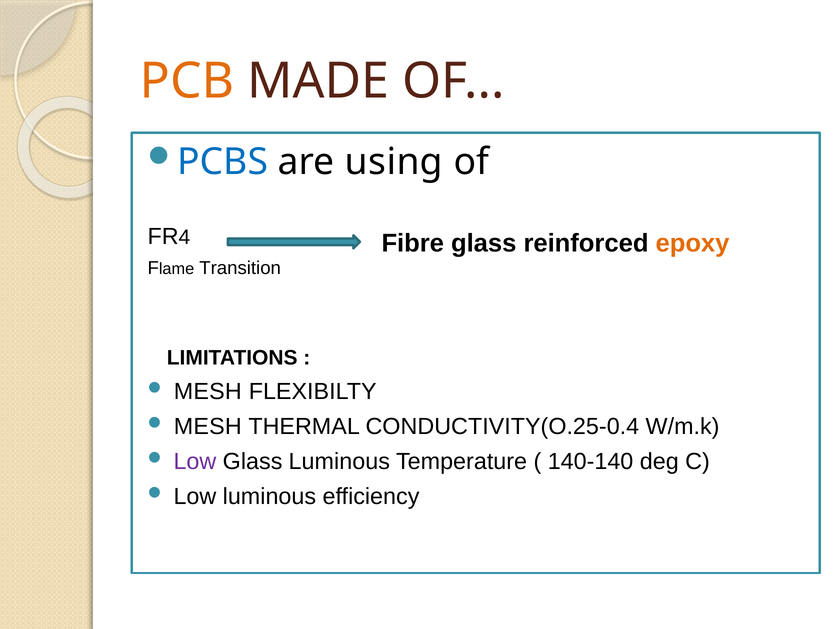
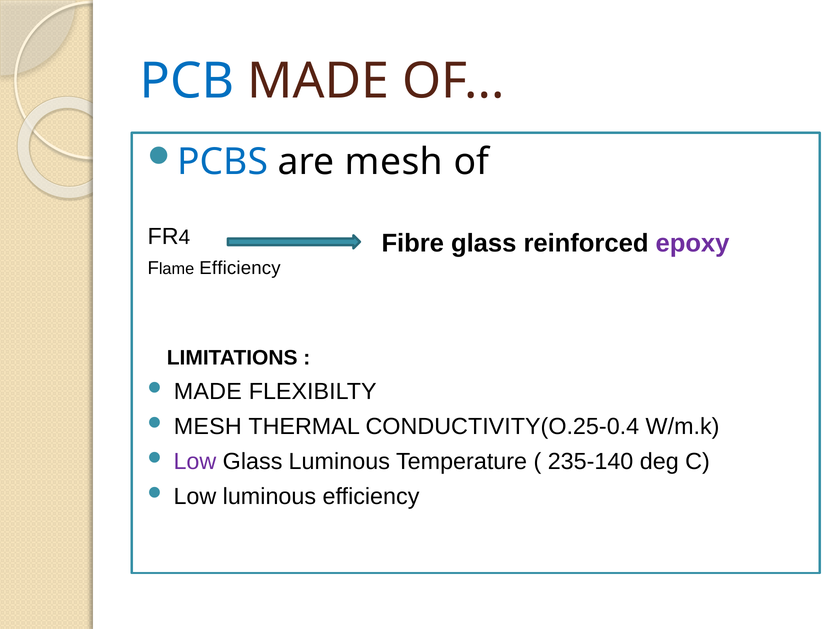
PCB colour: orange -> blue (187, 81)
are using: using -> mesh (394, 162)
epoxy colour: orange -> purple (693, 243)
Flame Transition: Transition -> Efficiency (240, 268)
MESH: MESH -> MADE (208, 392)
140-140: 140-140 -> 235-140 (591, 462)
